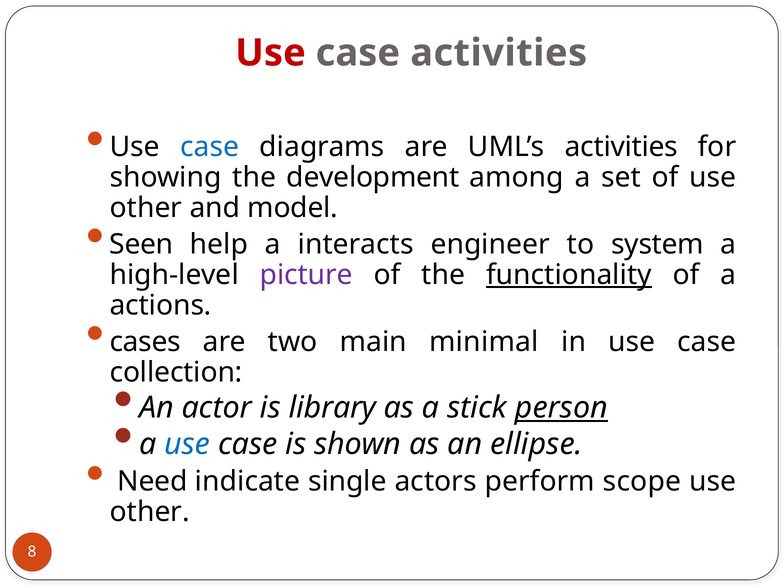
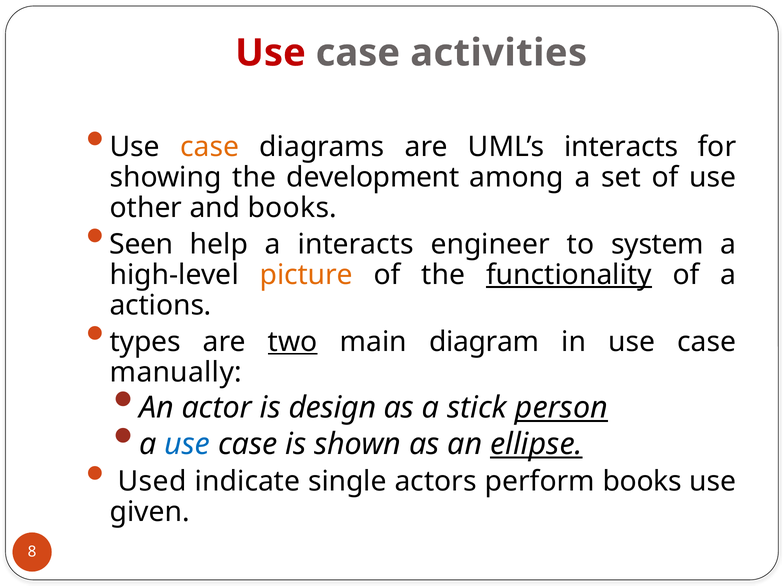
case colour: blue -> orange (210, 147)
UML’s activities: activities -> interacts (621, 147)
and model: model -> books (292, 208)
picture colour: purple -> orange (306, 275)
cases: cases -> types (145, 342)
two underline: none -> present (293, 342)
minimal: minimal -> diagram (484, 342)
collection: collection -> manually (176, 372)
library: library -> design (332, 408)
ellipse underline: none -> present (536, 444)
Need: Need -> Used (152, 482)
perform scope: scope -> books (642, 482)
other: other -> given (150, 512)
